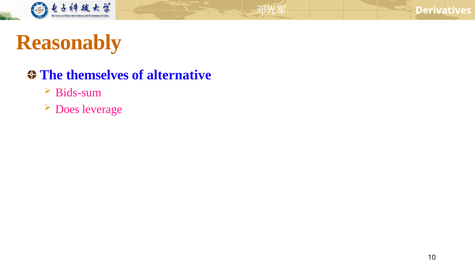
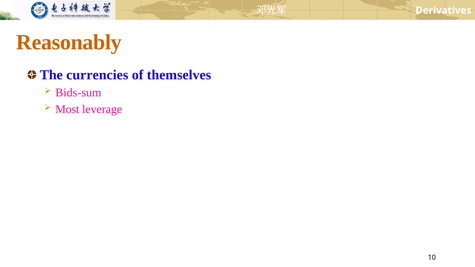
themselves: themselves -> currencies (97, 75)
alternative: alternative -> themselves (179, 75)
Does: Does -> Most (67, 109)
